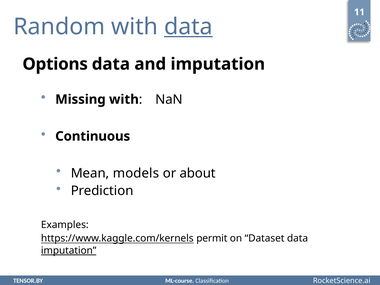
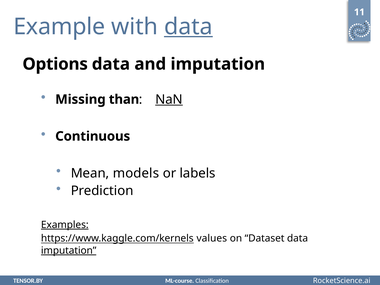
Random: Random -> Example (59, 27)
Missing with: with -> than (124, 99)
NaN underline: none -> present (169, 99)
about: about -> labels (198, 173)
Examples underline: none -> present (65, 225)
permit: permit -> values (212, 238)
